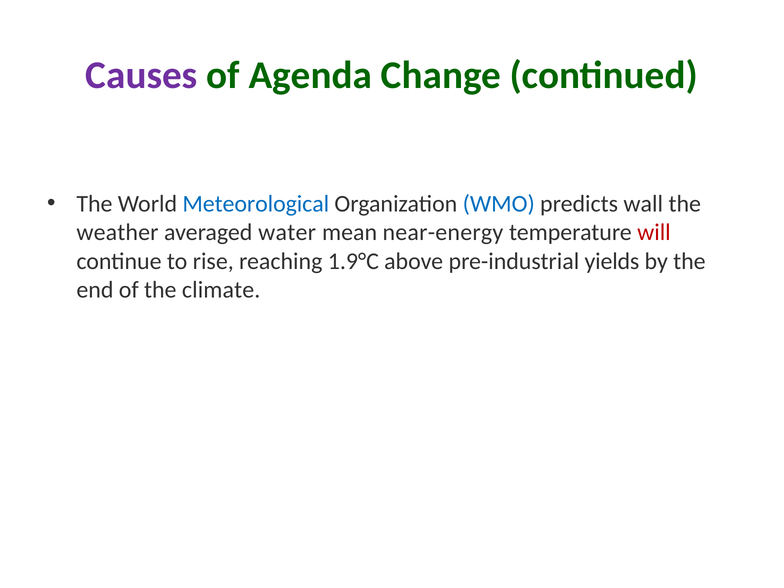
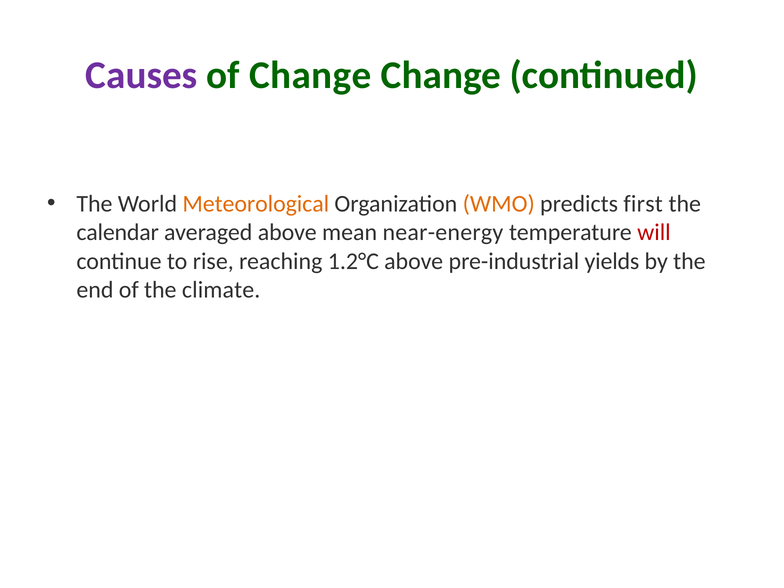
of Agenda: Agenda -> Change (310, 75)
Meteorological colour: blue -> orange (256, 204)
WMO colour: blue -> orange (499, 204)
wall: wall -> first (643, 204)
weather: weather -> calendar (118, 233)
averaged water: water -> above (287, 233)
1.9°C: 1.9°C -> 1.2°C (353, 261)
